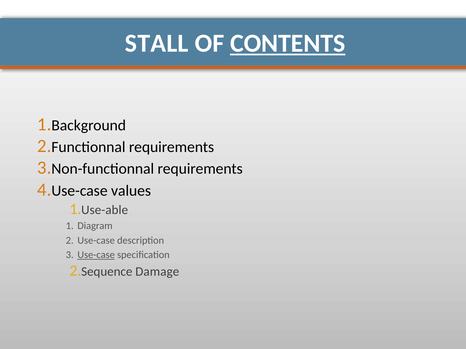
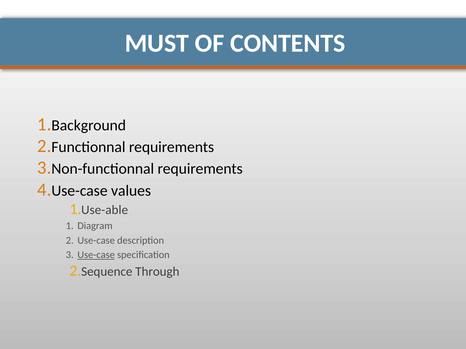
STALL: STALL -> MUST (157, 43)
CONTENTS underline: present -> none (288, 43)
Damage: Damage -> Through (157, 272)
